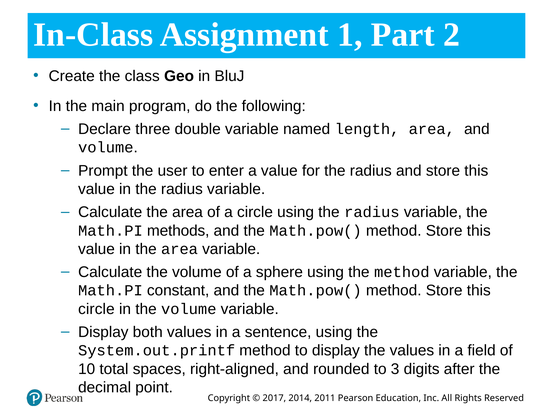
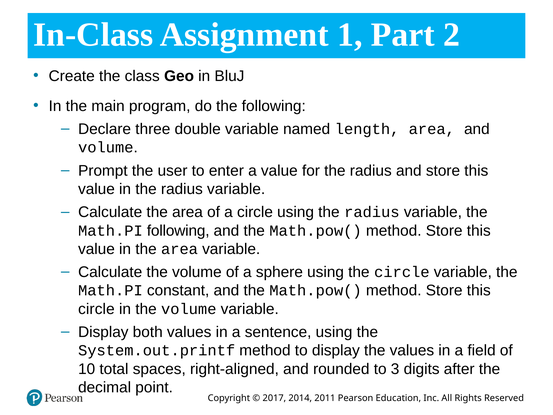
Math.PI methods: methods -> following (178, 230)
the method: method -> circle (402, 272)
